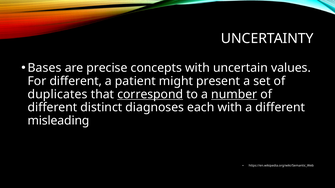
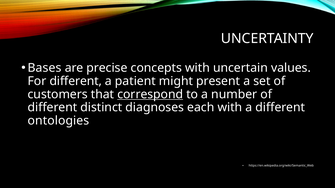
duplicates: duplicates -> customers (58, 94)
number underline: present -> none (234, 94)
misleading: misleading -> ontologies (58, 121)
